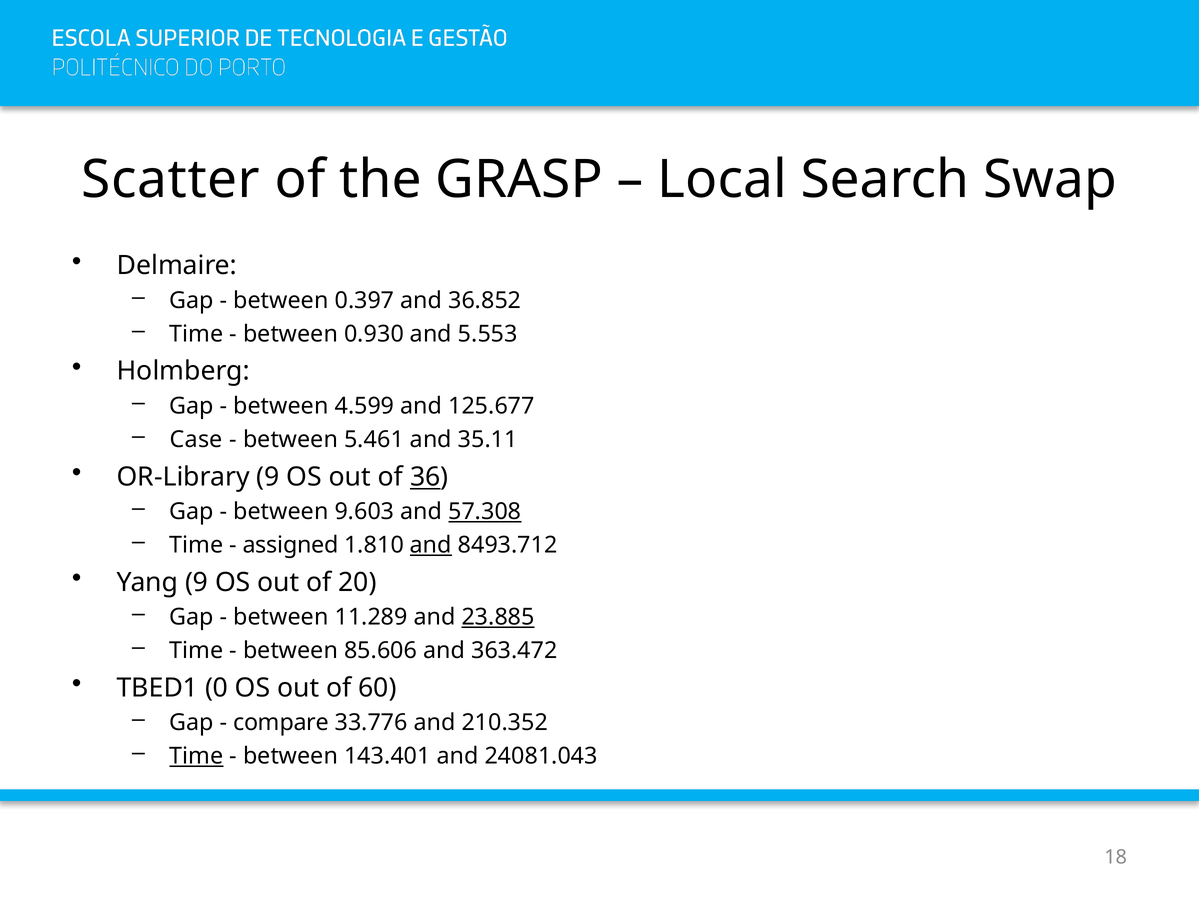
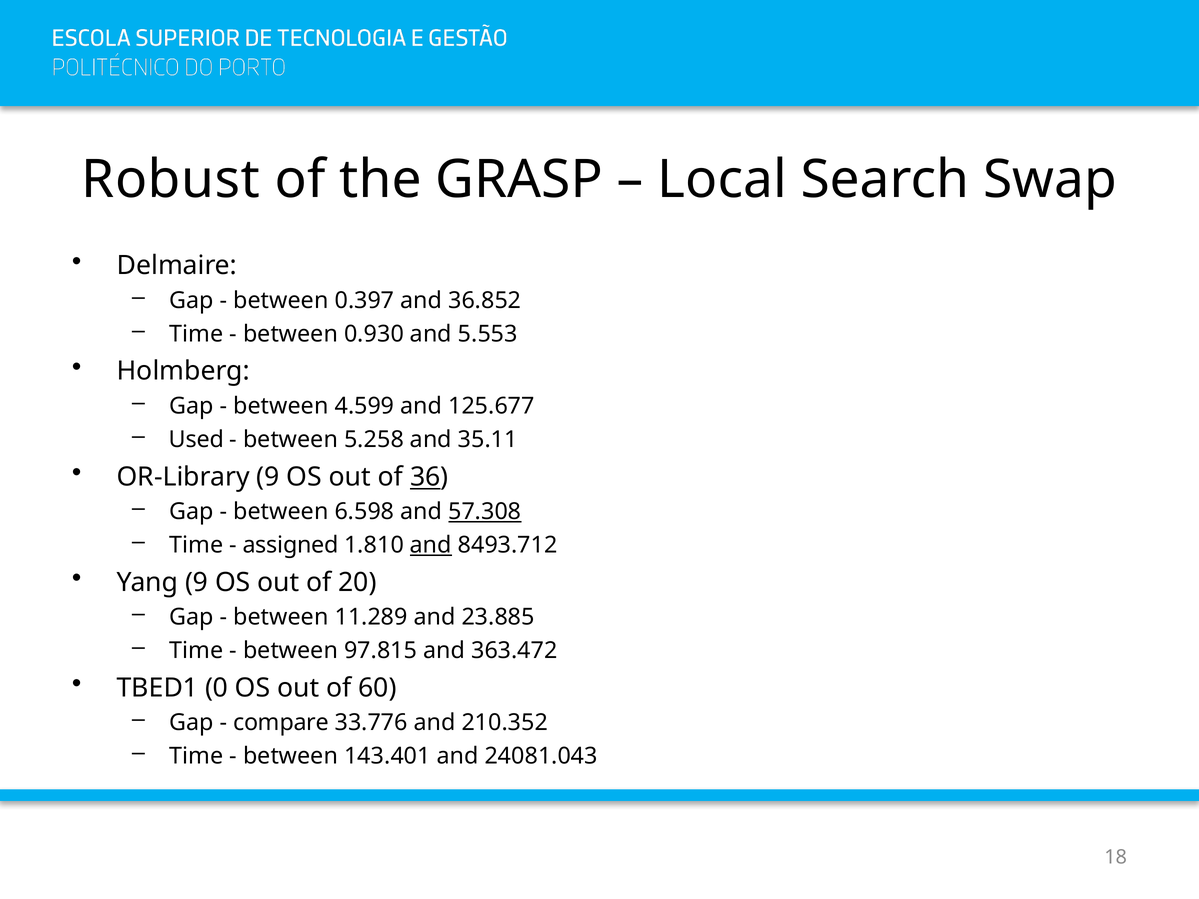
Scatter: Scatter -> Robust (171, 179)
Case: Case -> Used (196, 440)
5.461: 5.461 -> 5.258 (374, 440)
9.603: 9.603 -> 6.598 (364, 512)
23.885 underline: present -> none (498, 617)
85.606: 85.606 -> 97.815 (381, 651)
Time underline: present -> none (196, 757)
